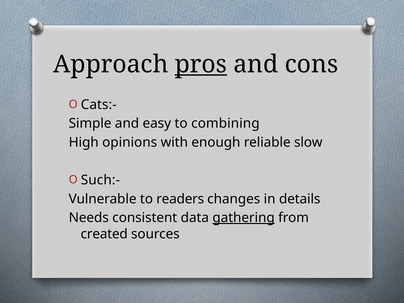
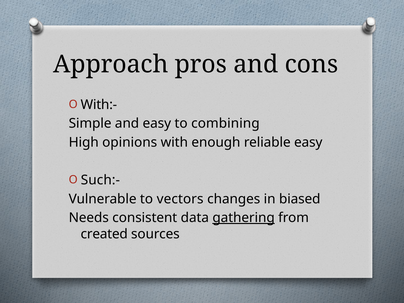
pros underline: present -> none (201, 64)
Cats:-: Cats:- -> With:- (99, 105)
reliable slow: slow -> easy (308, 142)
readers: readers -> vectors (180, 199)
details: details -> biased (300, 199)
